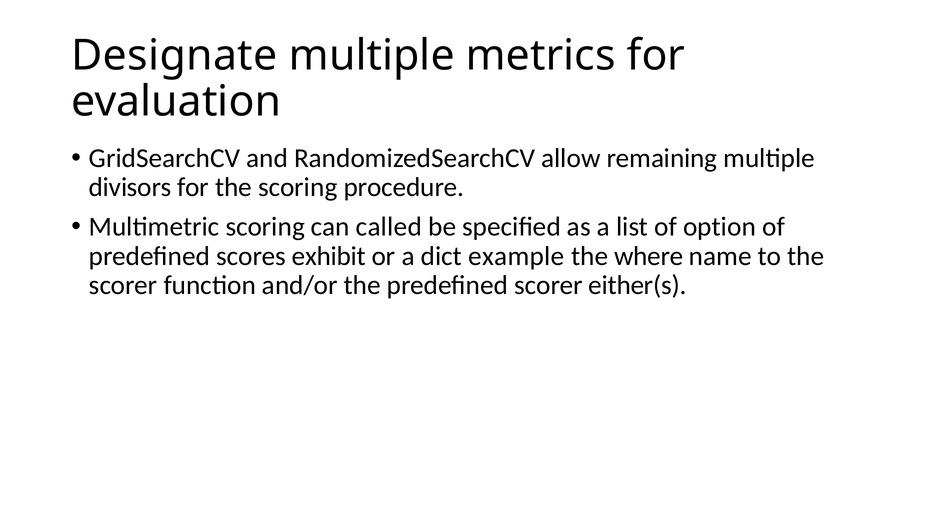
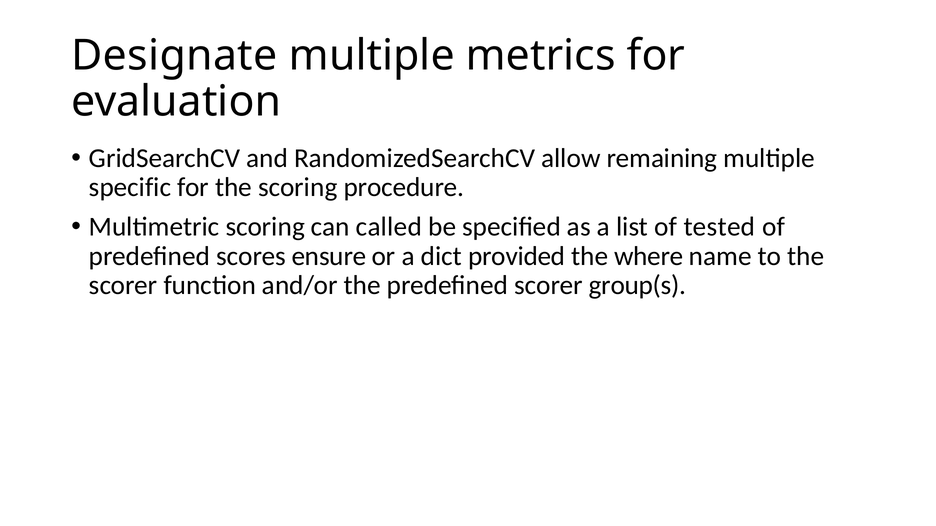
divisors: divisors -> specific (130, 188)
option: option -> tested (719, 227)
exhibit: exhibit -> ensure (329, 256)
example: example -> provided (517, 256)
either(s: either(s -> group(s (637, 286)
